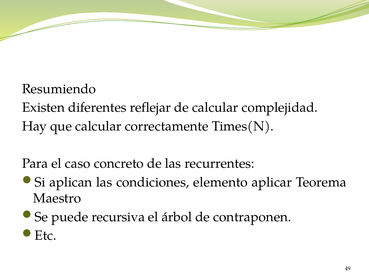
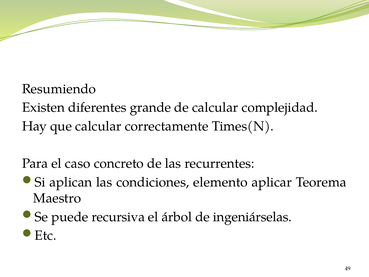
reflejar: reflejar -> grande (150, 107)
contraponen: contraponen -> ingeniárselas (252, 217)
